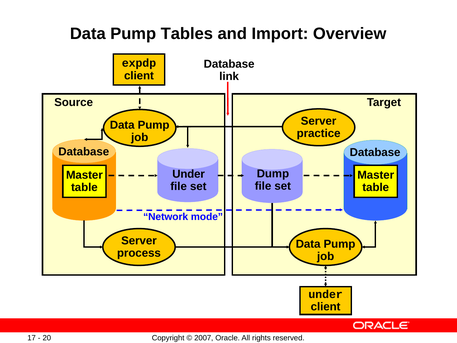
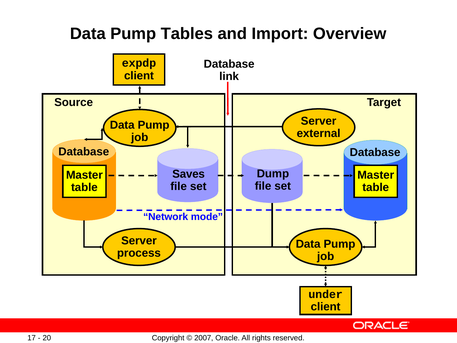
practice: practice -> external (319, 133)
Under: Under -> Saves (189, 174)
